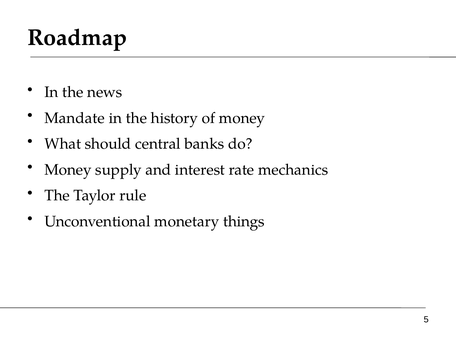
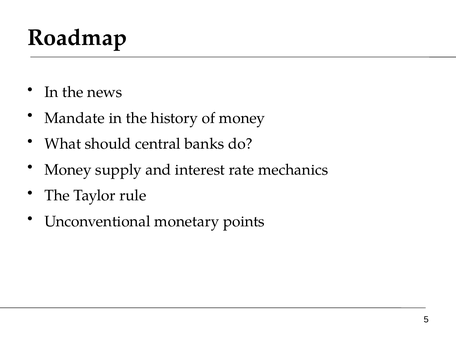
things: things -> points (244, 221)
